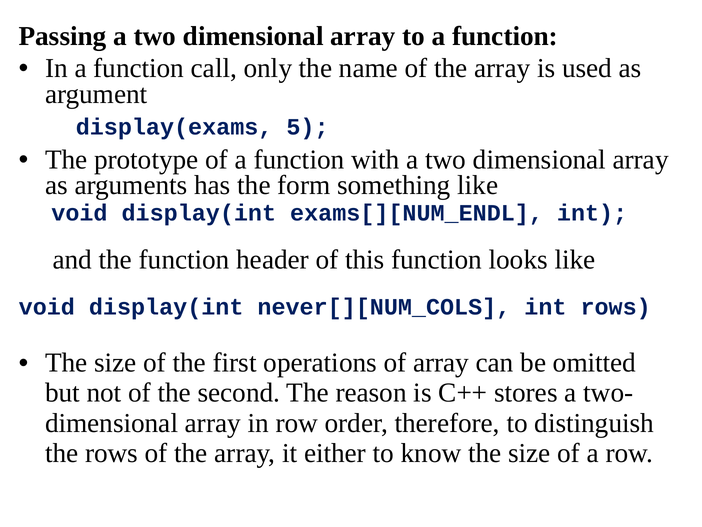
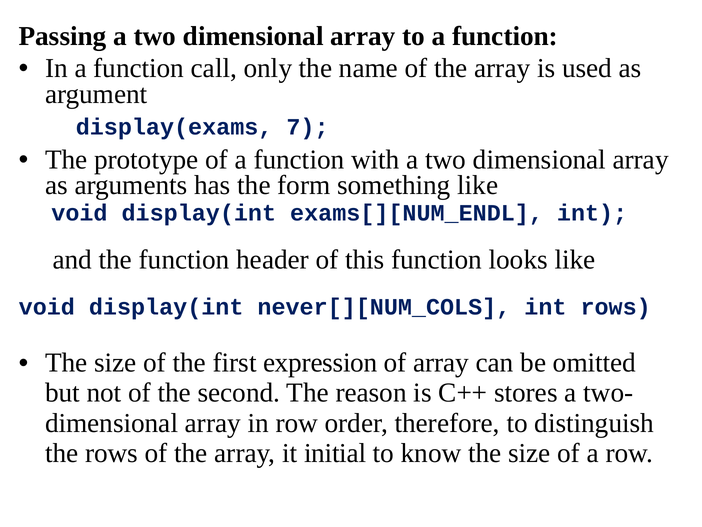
5: 5 -> 7 (308, 127)
operations: operations -> expression (320, 362)
either: either -> initial (335, 453)
